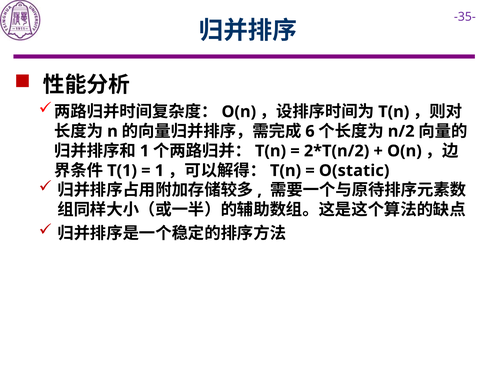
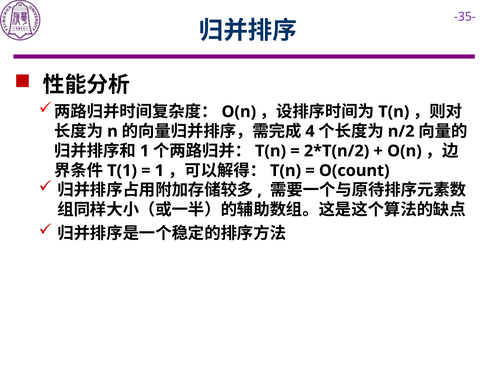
6: 6 -> 4 (310, 131)
O(static: O(static -> O(count (354, 170)
